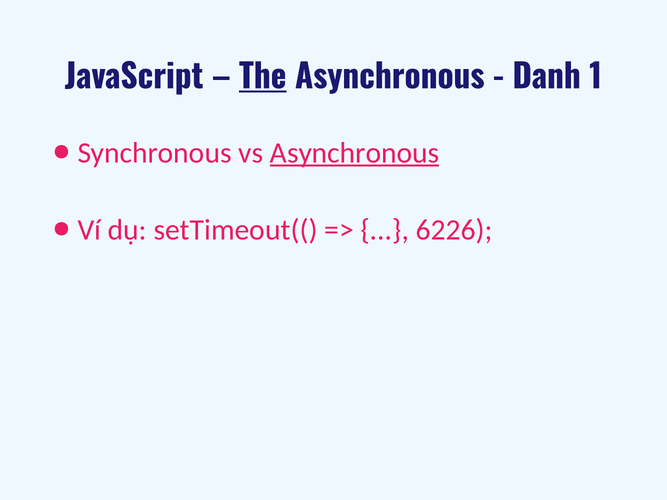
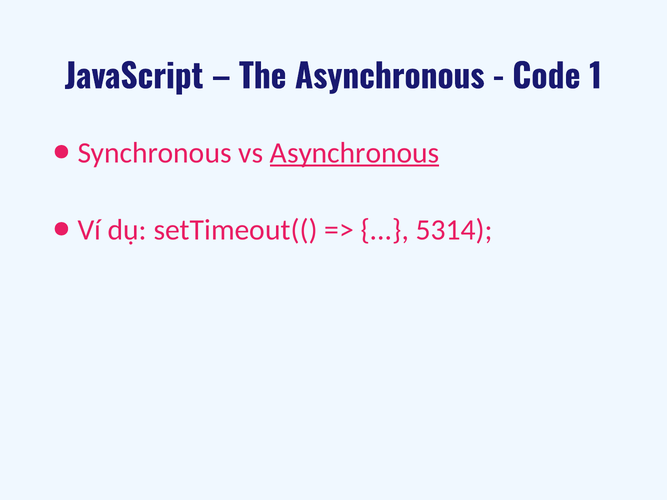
The underline: present -> none (263, 77)
Danh: Danh -> Code (546, 77)
6226: 6226 -> 5314 (454, 230)
